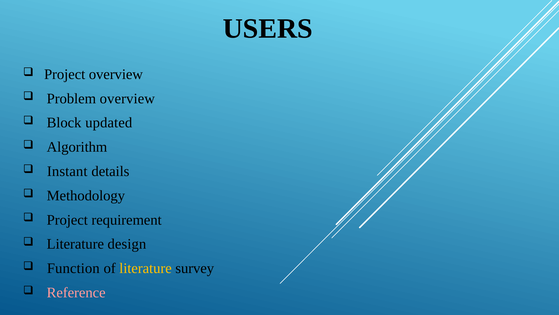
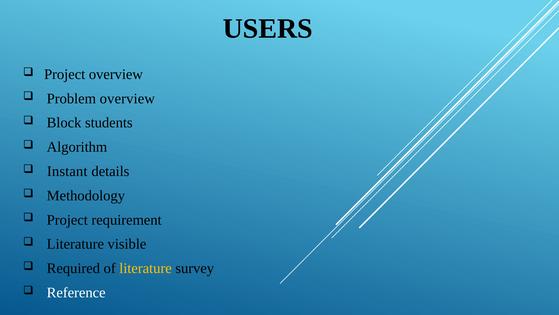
updated: updated -> students (109, 123)
design: design -> visible (127, 244)
Function: Function -> Required (73, 268)
Reference colour: pink -> white (76, 292)
